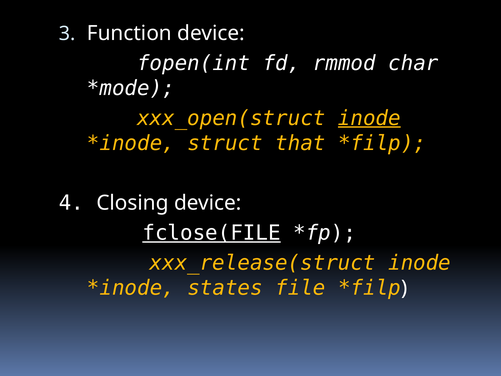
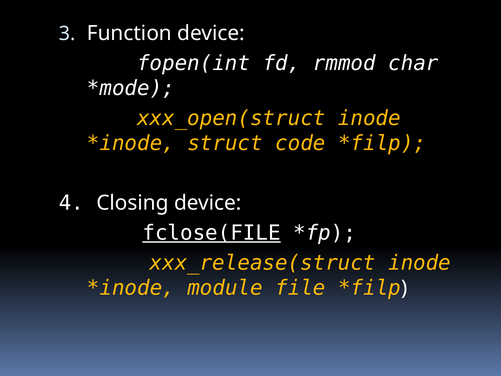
inode underline: present -> none (369, 118)
that: that -> code (300, 143)
states: states -> module (225, 288)
